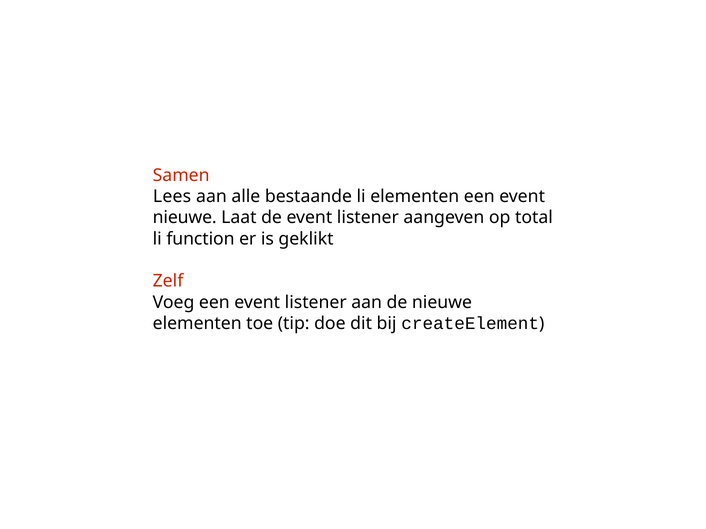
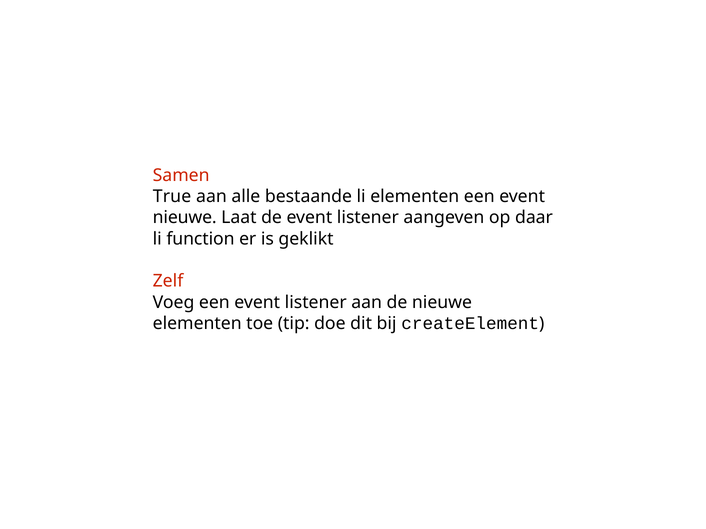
Lees: Lees -> True (172, 197)
total: total -> daar (534, 218)
